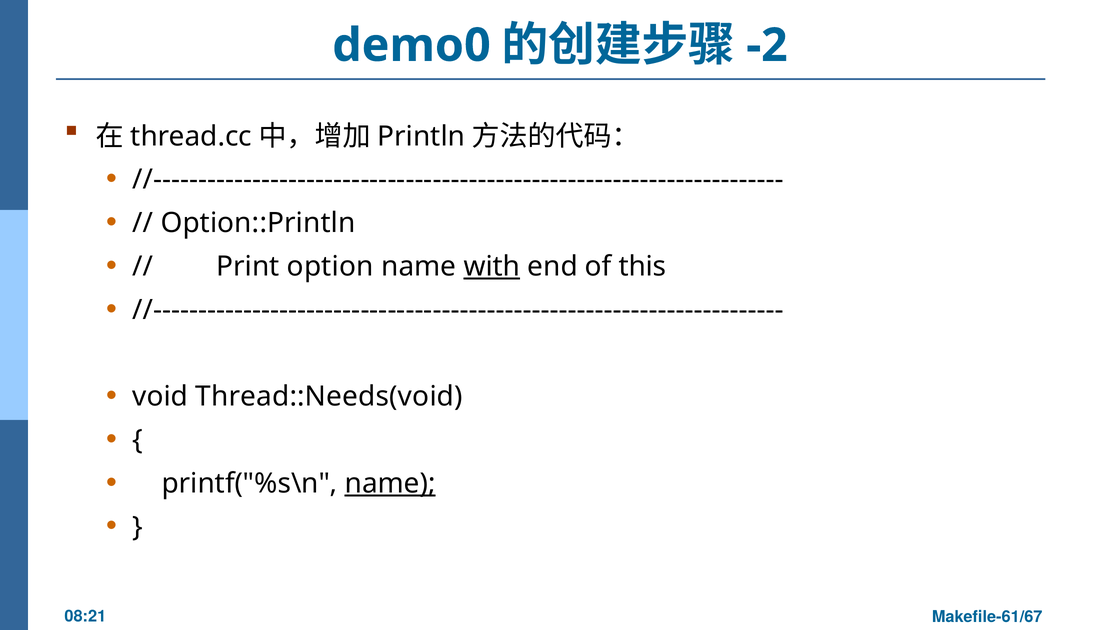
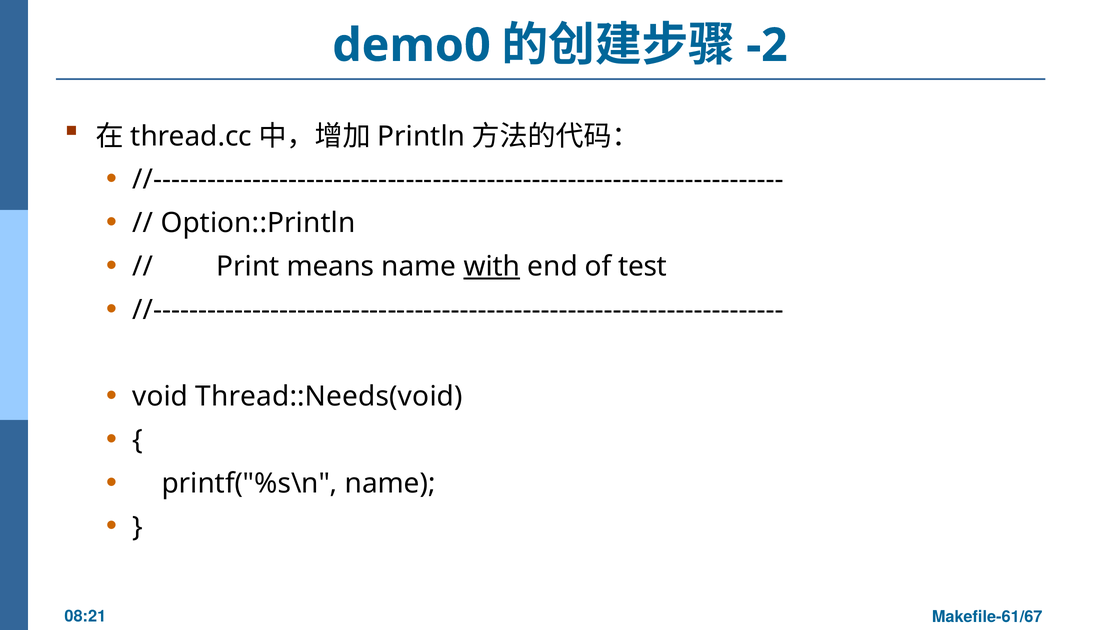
option: option -> means (331, 266)
this: this -> test (643, 266)
name underline: present -> none (390, 483)
